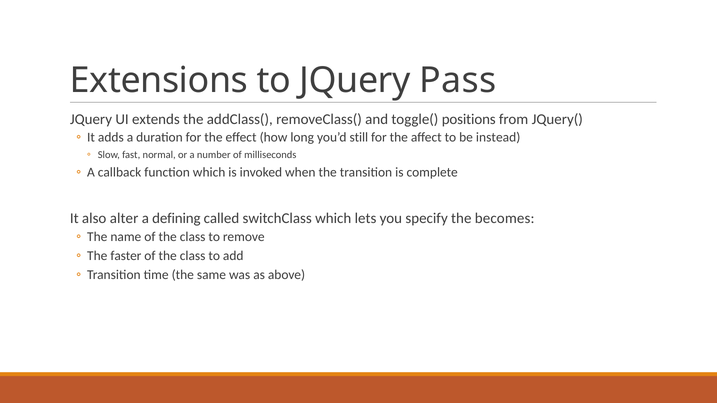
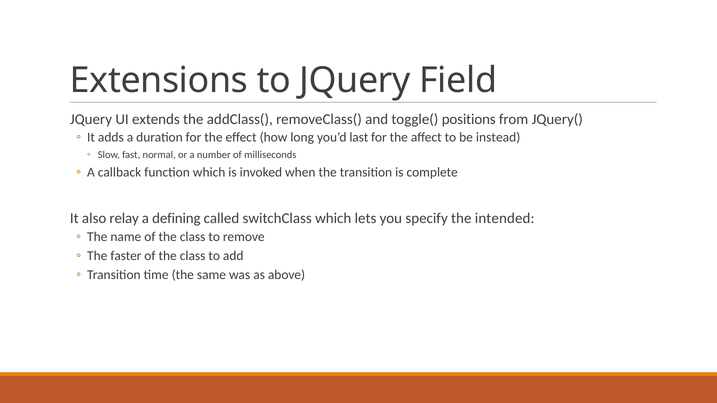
Pass: Pass -> Field (458, 80)
still: still -> last (359, 138)
alter: alter -> relay (124, 219)
becomes: becomes -> intended (505, 219)
